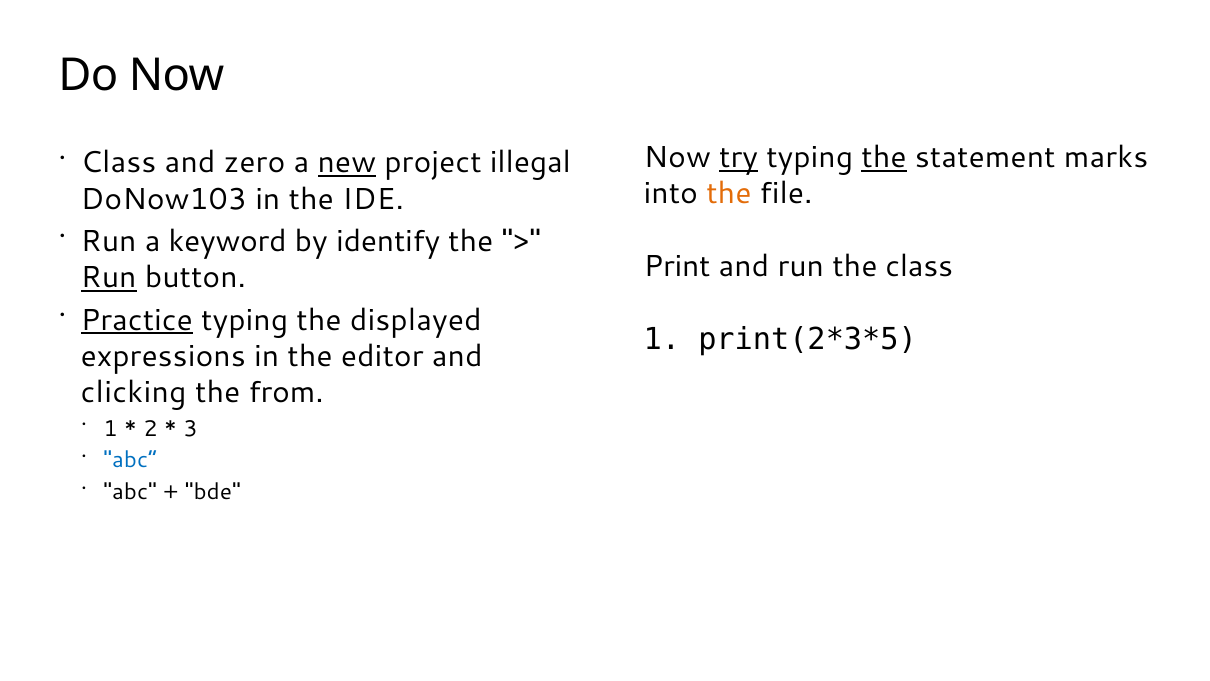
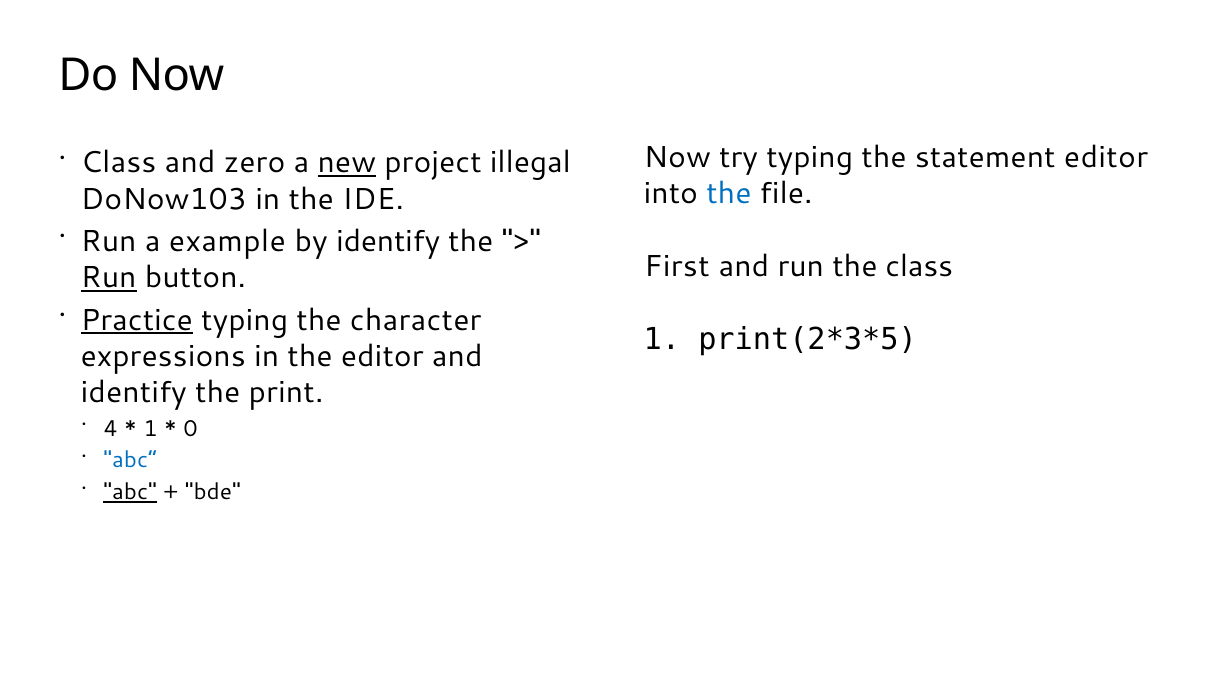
try underline: present -> none (739, 158)
the underline: present -> none (884, 158)
statement marks: marks -> editor (1106, 158)
the colour: orange -> blue (729, 194)
keyword: keyword -> example (227, 241)
Print: Print -> First (677, 266)
displayed: displayed -> character (416, 320)
clicking: clicking -> identify (134, 393)
from: from -> print (286, 393)
1: 1 -> 4 (111, 428)
2: 2 -> 1 (150, 428)
3: 3 -> 0 (190, 428)
abc underline: none -> present (130, 492)
